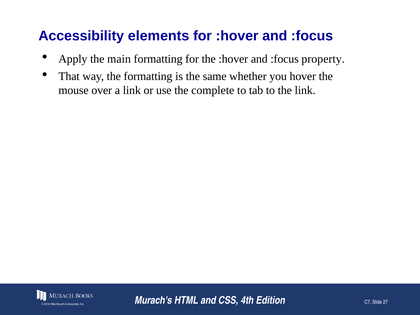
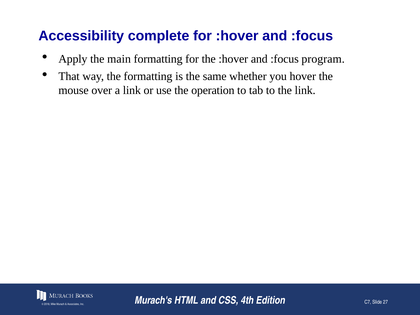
elements: elements -> complete (159, 36)
property: property -> program (323, 59)
complete: complete -> operation (213, 90)
